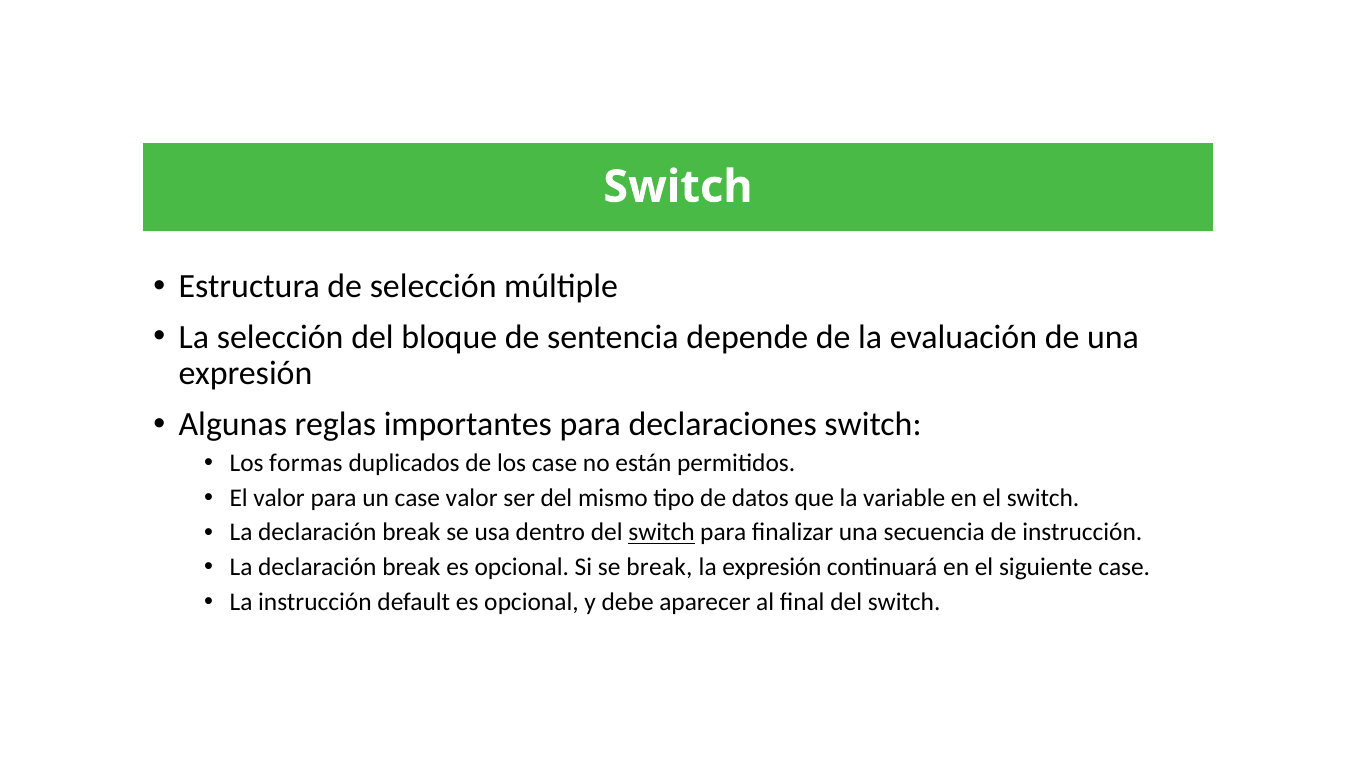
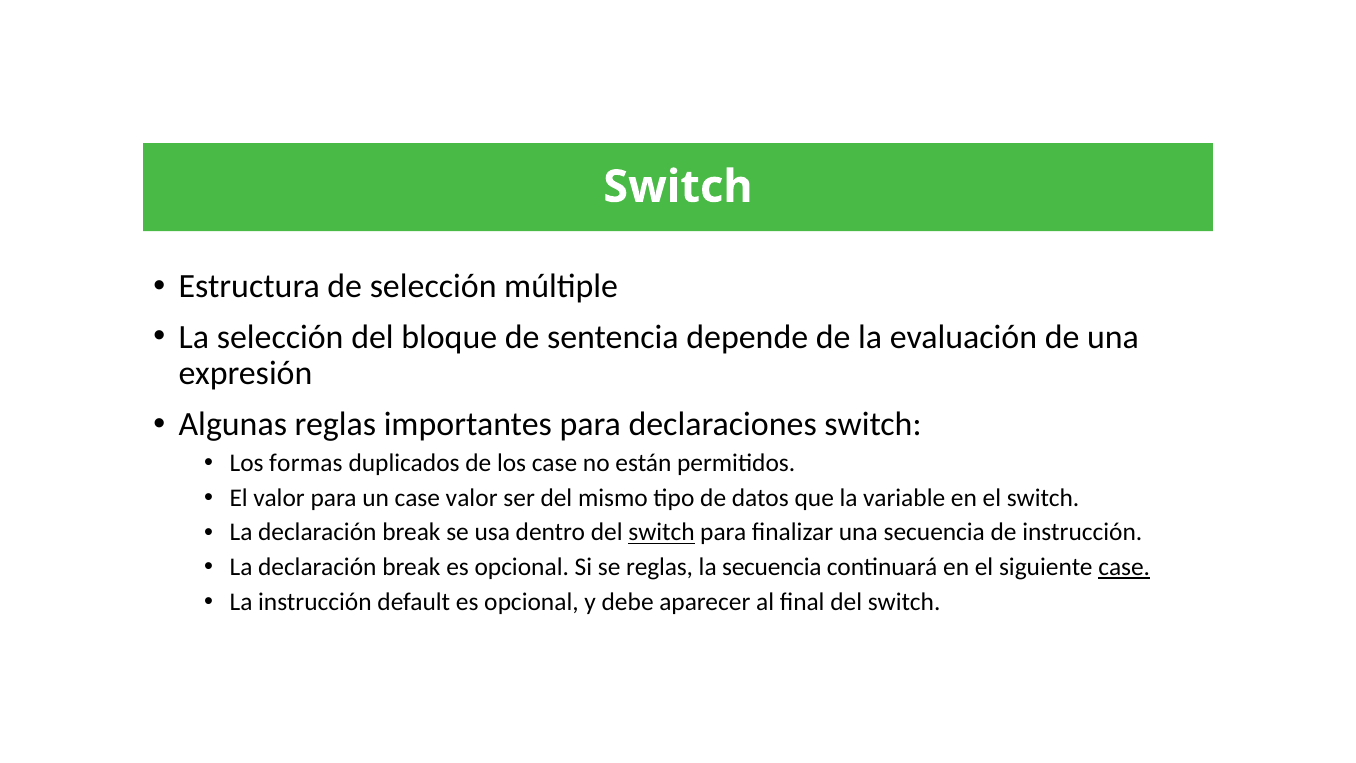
se break: break -> reglas (660, 567)
la expresión: expresión -> secuencia (772, 567)
case underline: none -> present (1124, 567)
